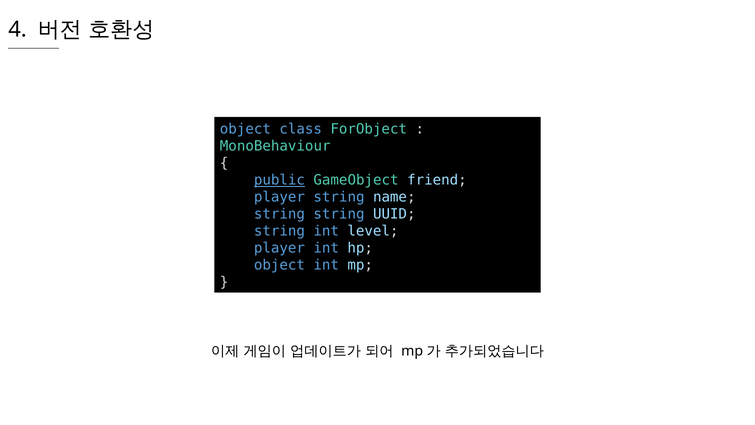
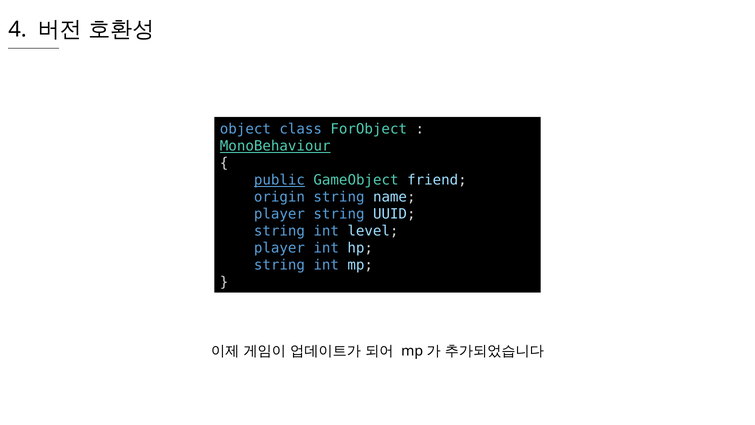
MonoBehaviour underline: none -> present (275, 146)
player: player -> origin (279, 197)
string: string -> player (279, 214)
object: object -> string (279, 265)
